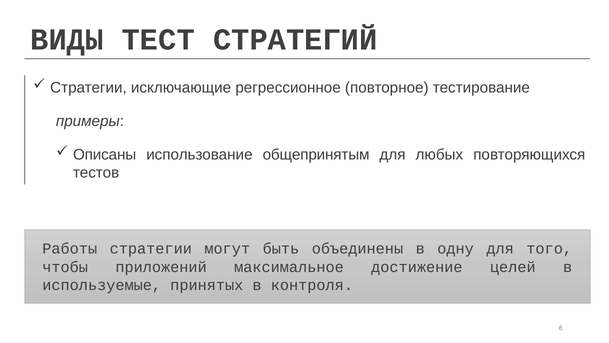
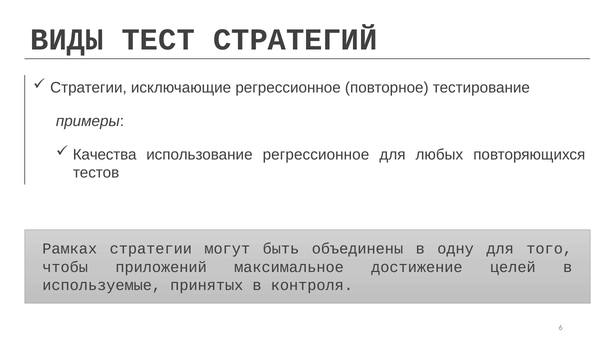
Описаны: Описаны -> Качества (105, 154)
использование общепринятым: общепринятым -> регрессионное (316, 154)
Работы: Работы -> Рамках (70, 248)
